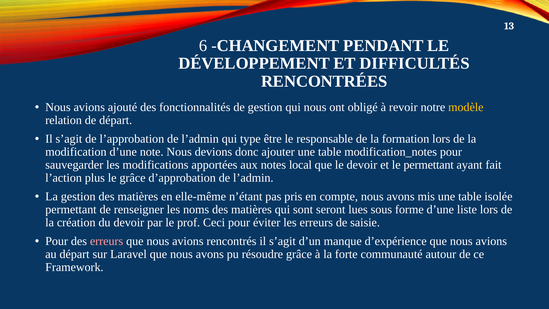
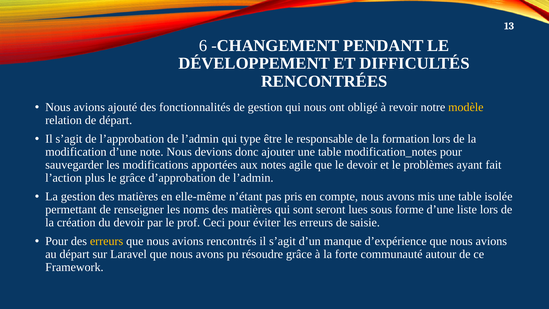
local: local -> agile (300, 165)
le permettant: permettant -> problèmes (429, 165)
erreurs colour: pink -> yellow (107, 241)
